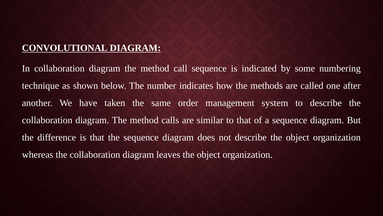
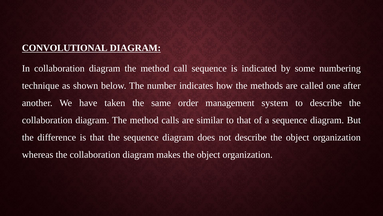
leaves: leaves -> makes (168, 154)
